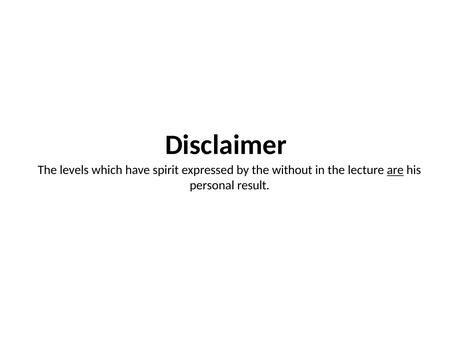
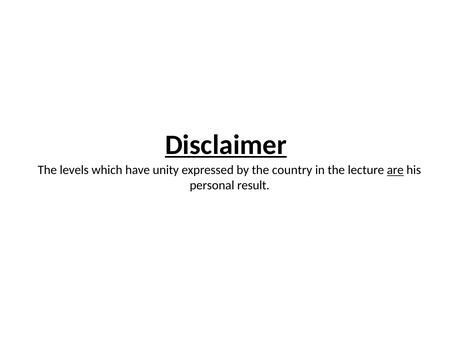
Disclaimer underline: none -> present (226, 145)
spirit: spirit -> unity (166, 170)
without: without -> country (292, 170)
